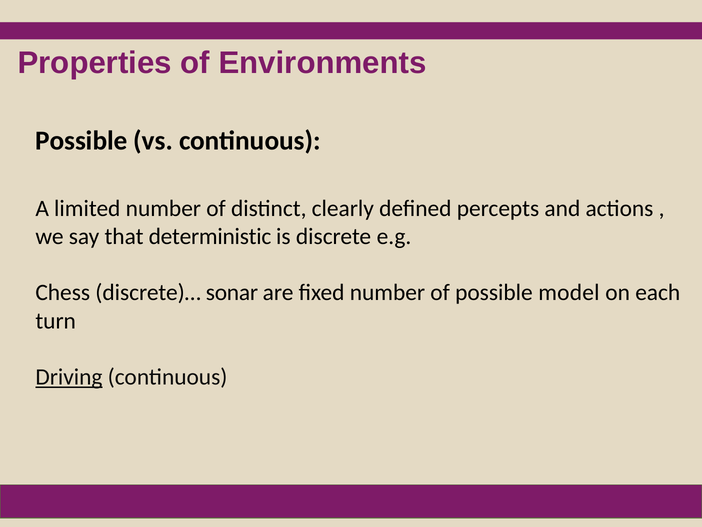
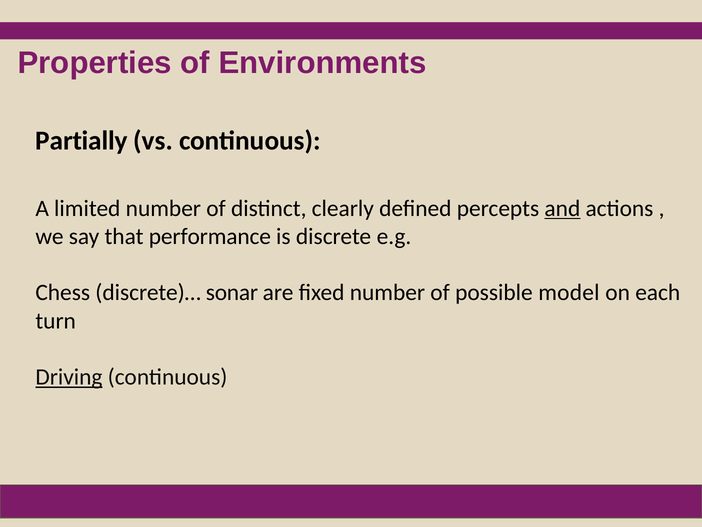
Possible: Possible -> Partially (81, 141)
and underline: none -> present (562, 208)
deterministic: deterministic -> performance (210, 236)
